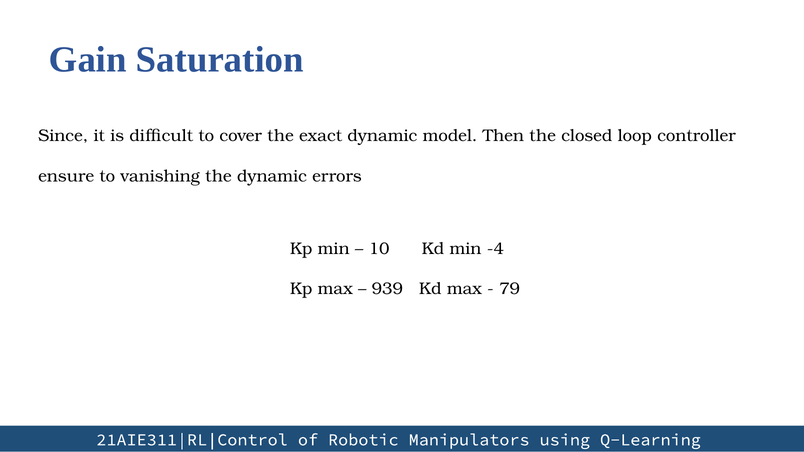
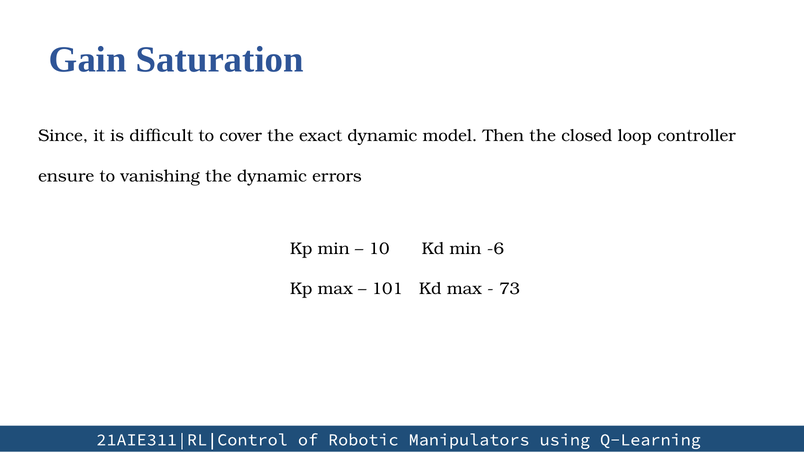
-4: -4 -> -6 (495, 249)
939: 939 -> 101 (387, 289)
79: 79 -> 73 (510, 289)
